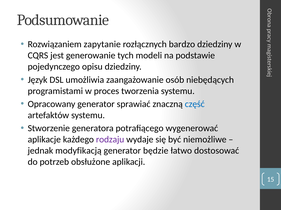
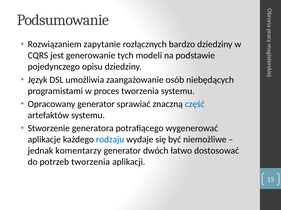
rodzaju colour: purple -> blue (110, 140)
modyfikacją: modyfikacją -> komentarzy (78, 151)
będzie: będzie -> dwóch (156, 151)
potrzeb obsłużone: obsłużone -> tworzenia (91, 162)
